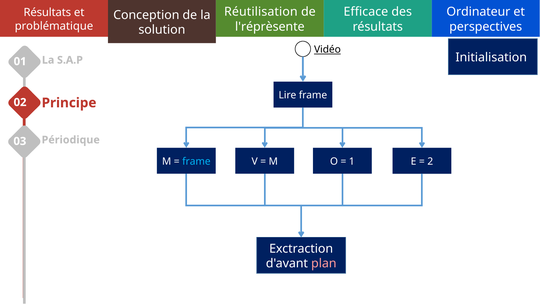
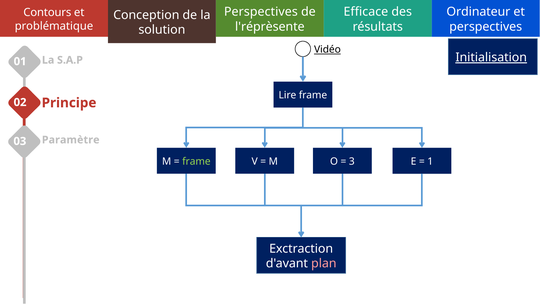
Réutilisation: Réutilisation -> Perspectives (261, 12)
Résultats: Résultats -> Contours (47, 12)
Initialisation underline: none -> present (491, 57)
Périodique: Périodique -> Paramètre (71, 140)
frame colour: light blue -> light green (196, 161)
1: 1 -> 3 (352, 161)
2: 2 -> 1 (430, 161)
